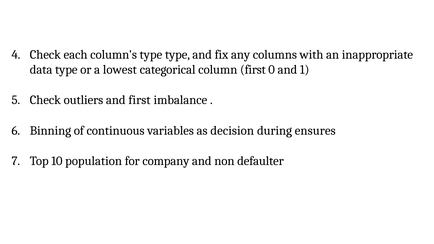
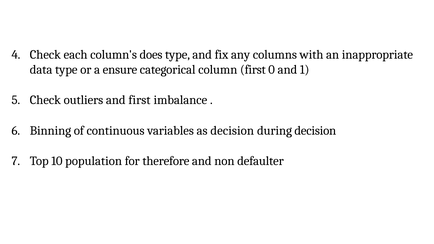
column's type: type -> does (151, 55)
lowest: lowest -> ensure (120, 70)
during ensures: ensures -> decision (315, 131)
company: company -> therefore (166, 161)
